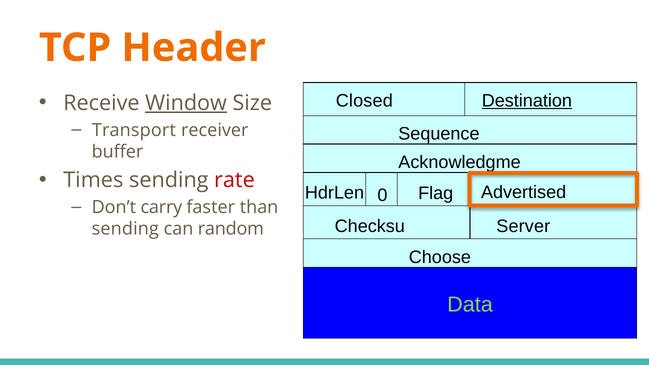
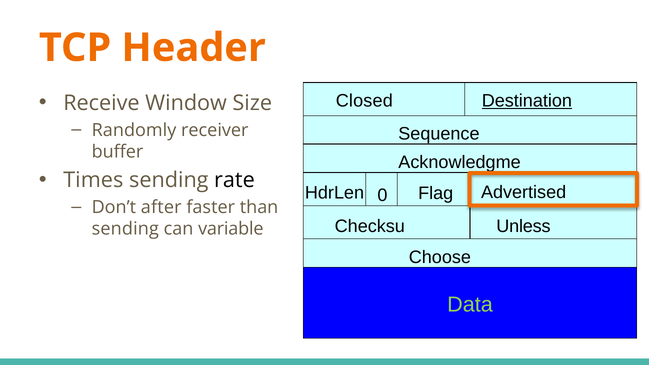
Window underline: present -> none (186, 103)
Transport: Transport -> Randomly (134, 130)
rate colour: red -> black (234, 180)
carry: carry -> after (161, 207)
Server: Server -> Unless (523, 227)
can random: random -> variable (231, 229)
